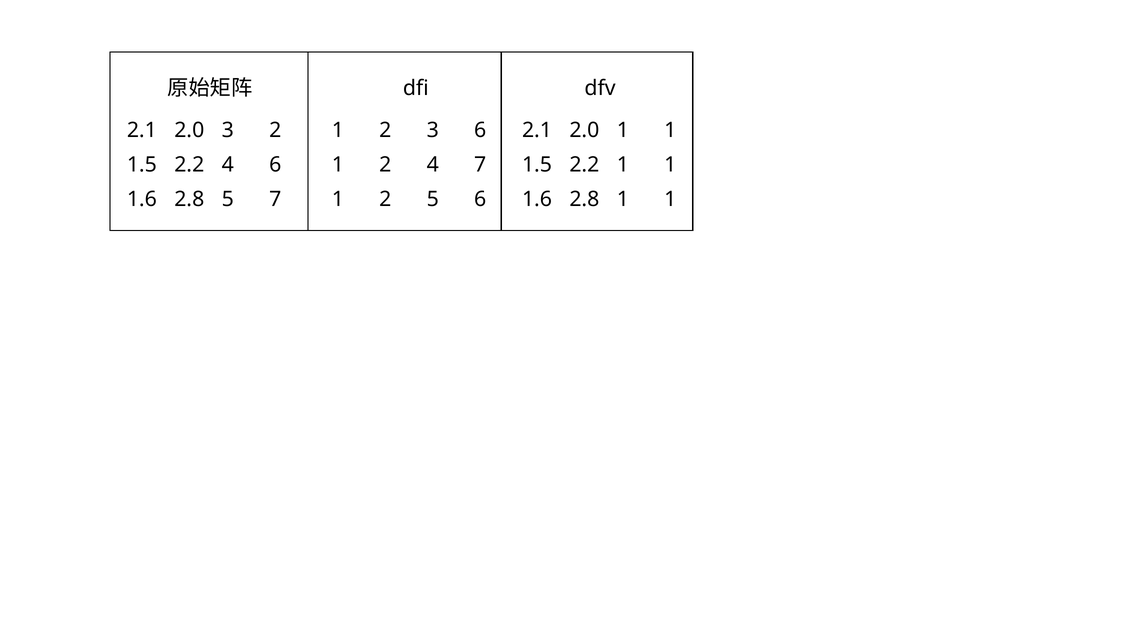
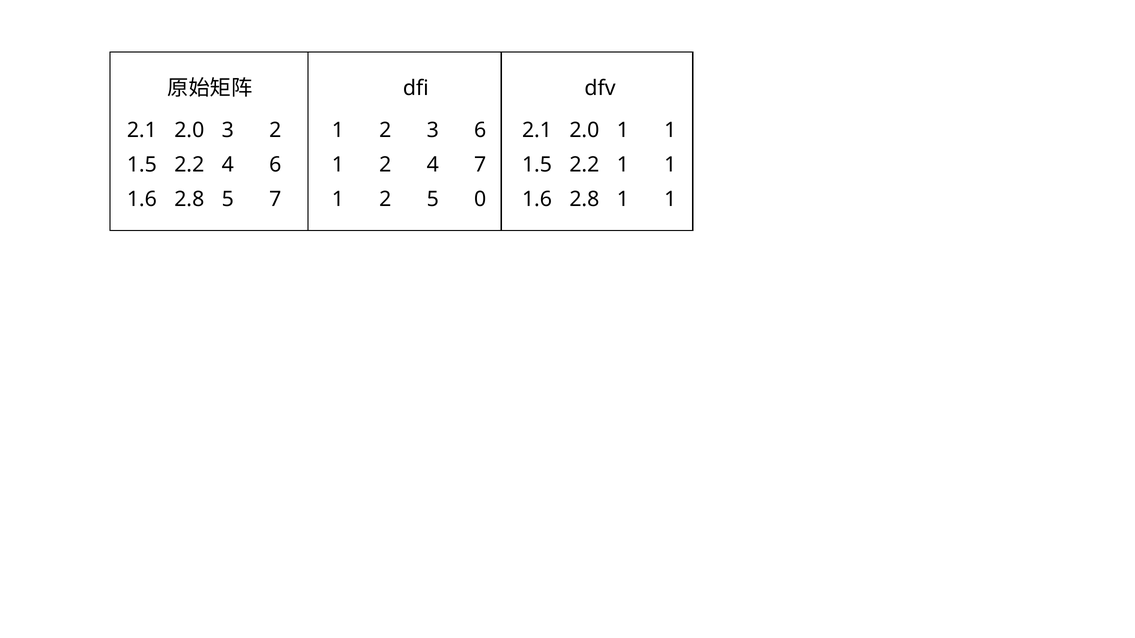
5 6: 6 -> 0 (480, 199)
